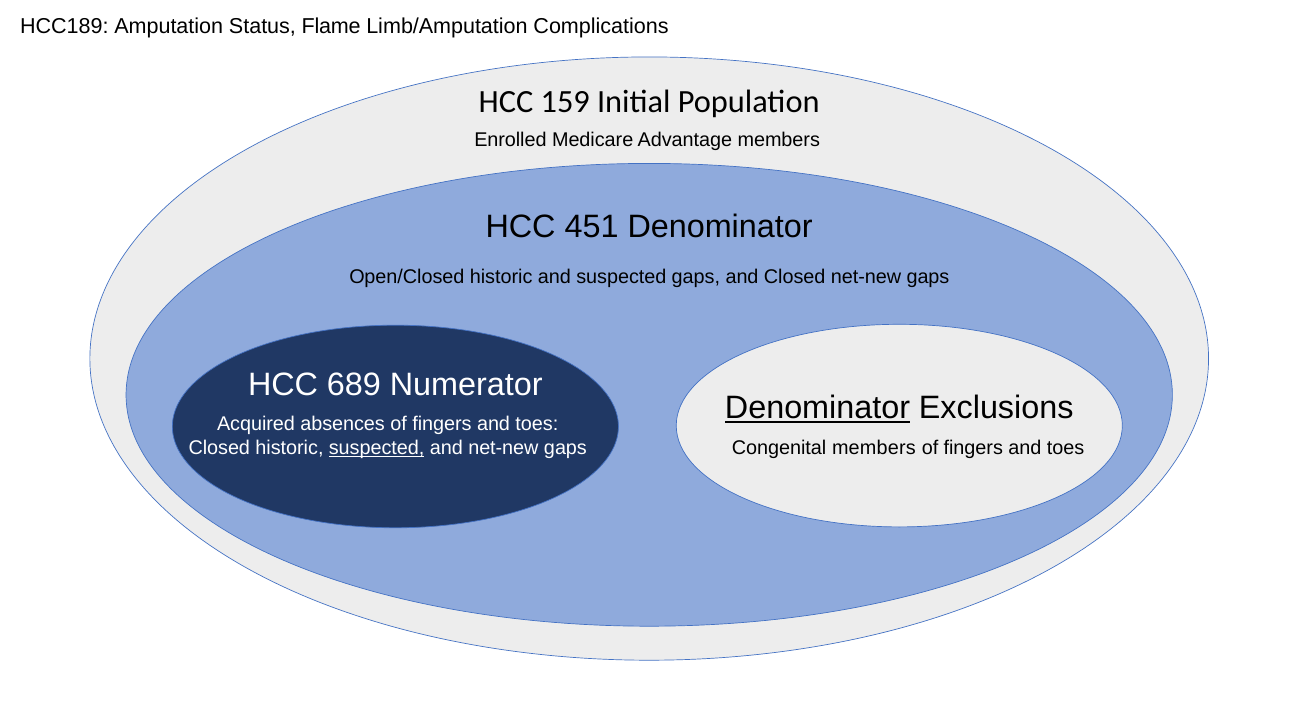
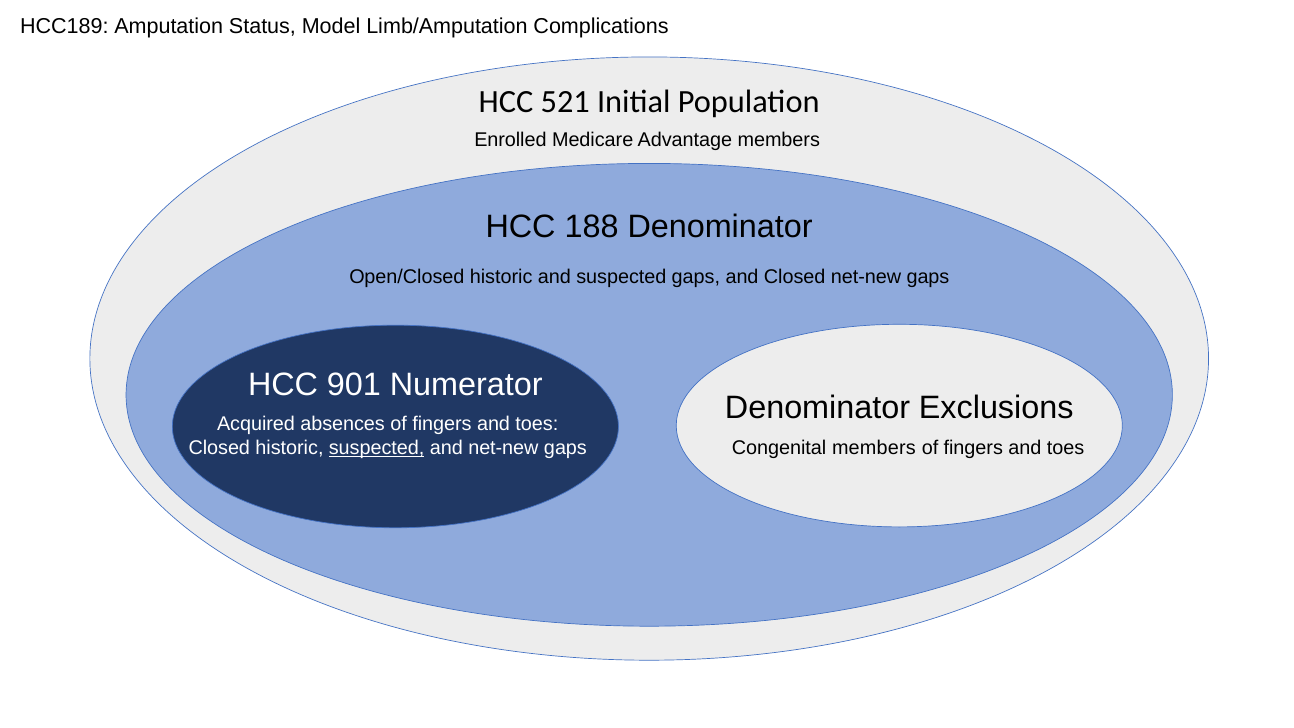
Flame: Flame -> Model (331, 27)
159: 159 -> 521 (565, 102)
451: 451 -> 188 (592, 227)
689: 689 -> 901 (354, 385)
Denominator underline: present -> none (817, 408)
